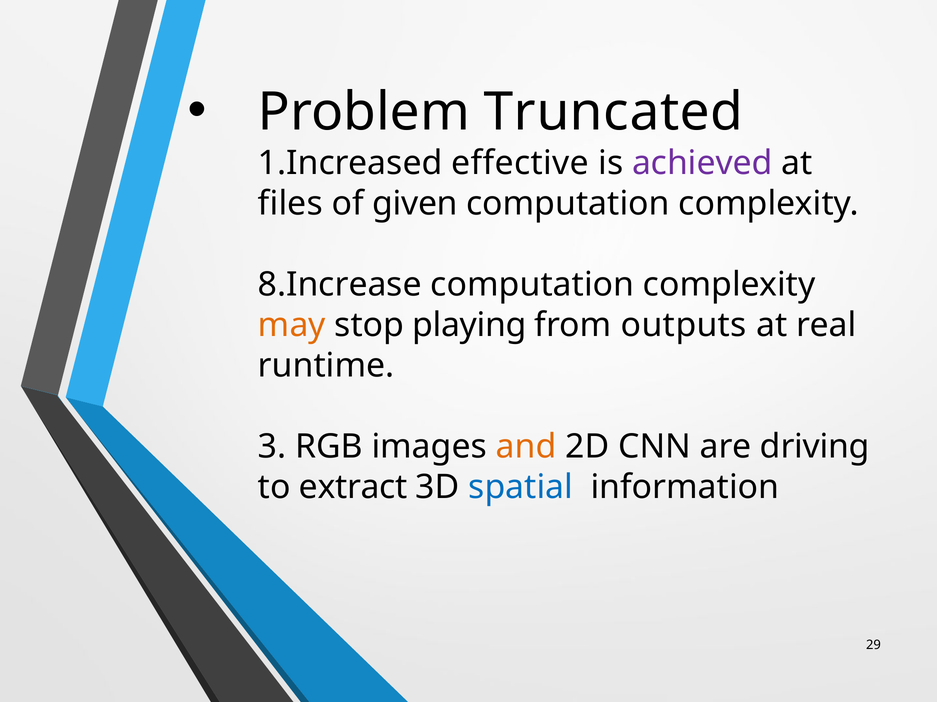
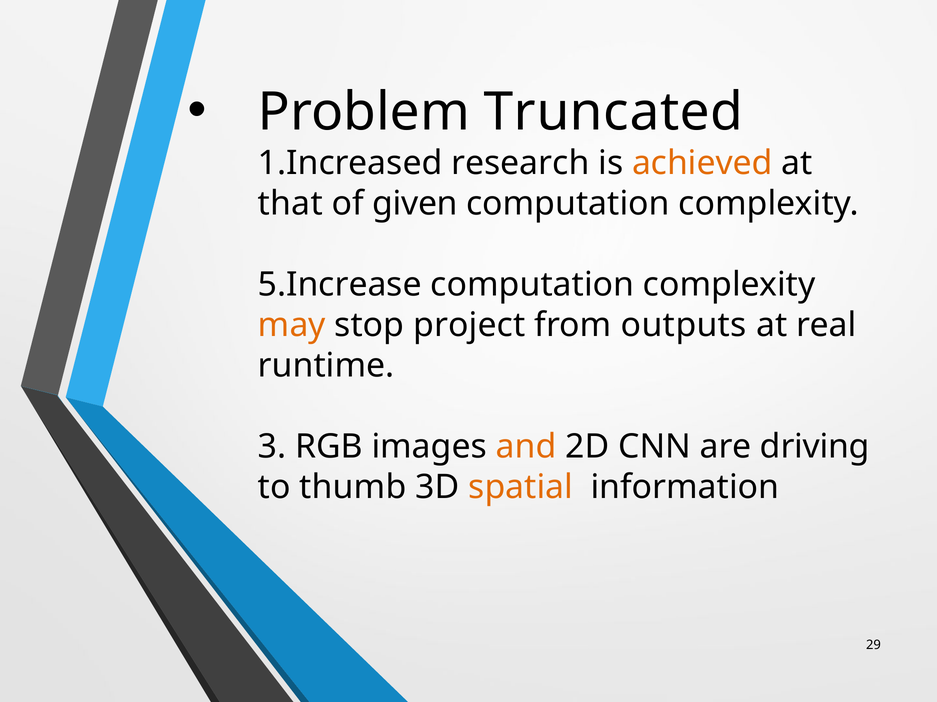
effective: effective -> research (520, 163)
achieved colour: purple -> orange (702, 163)
files: files -> that (290, 204)
8.Increase: 8.Increase -> 5.Increase (340, 285)
playing: playing -> project (469, 325)
extract: extract -> thumb (353, 488)
spatial colour: blue -> orange (521, 488)
